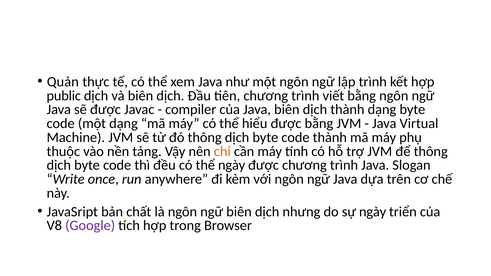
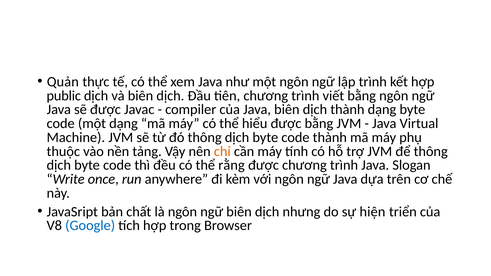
thể ngày: ngày -> rằng (232, 165)
sự ngày: ngày -> hiện (372, 212)
Google colour: purple -> blue (90, 226)
